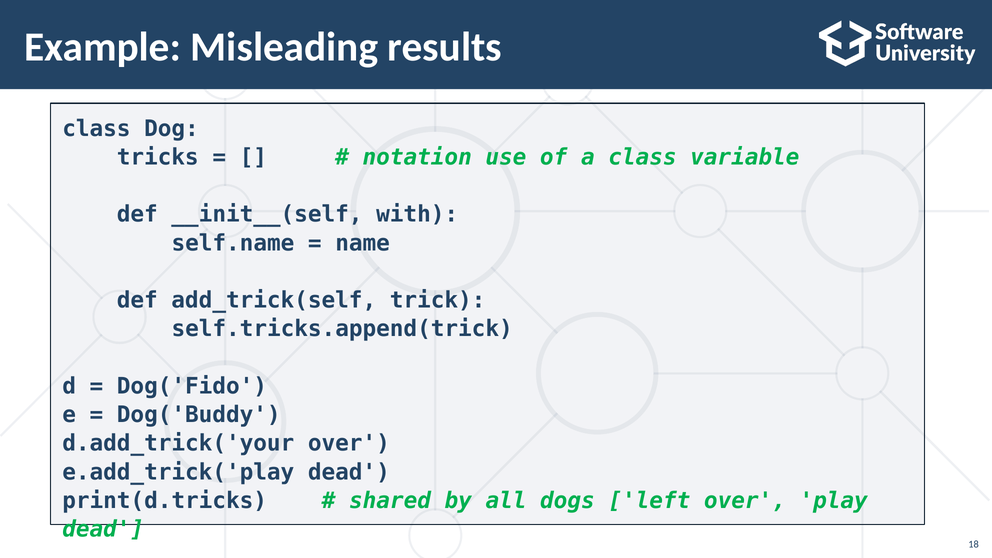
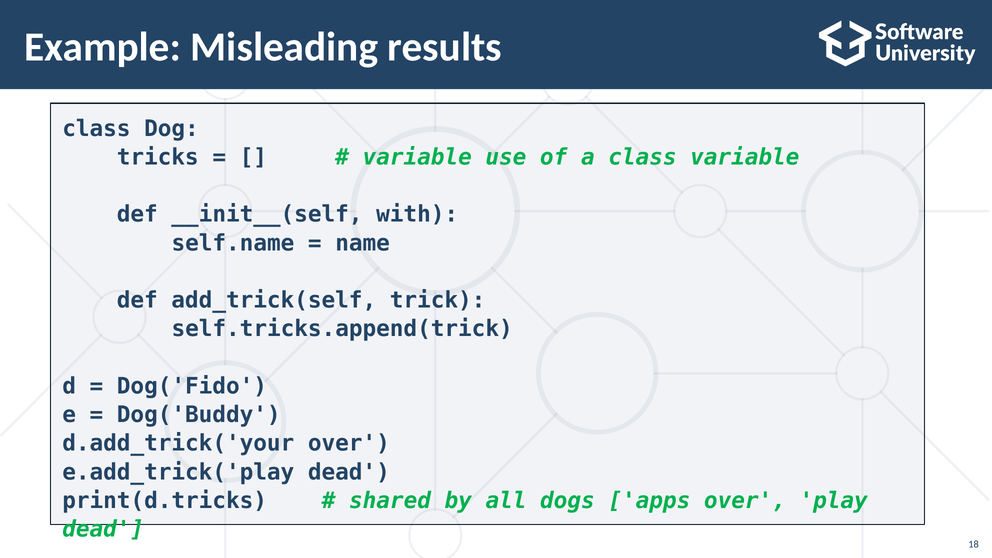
notation: notation -> variable (417, 157)
left: left -> apps (649, 501)
